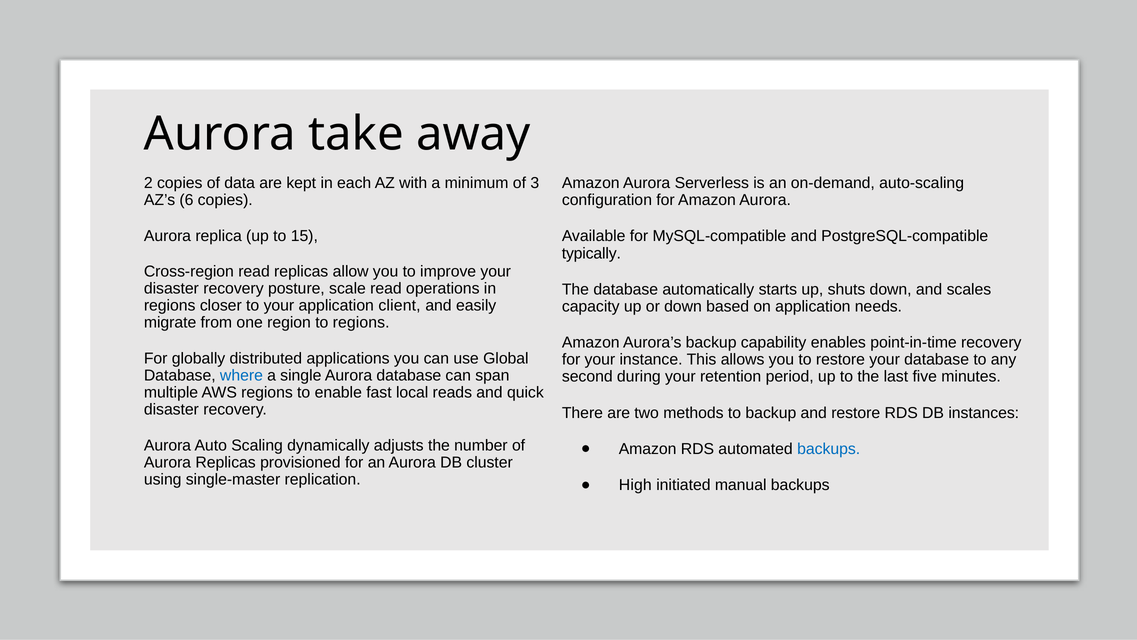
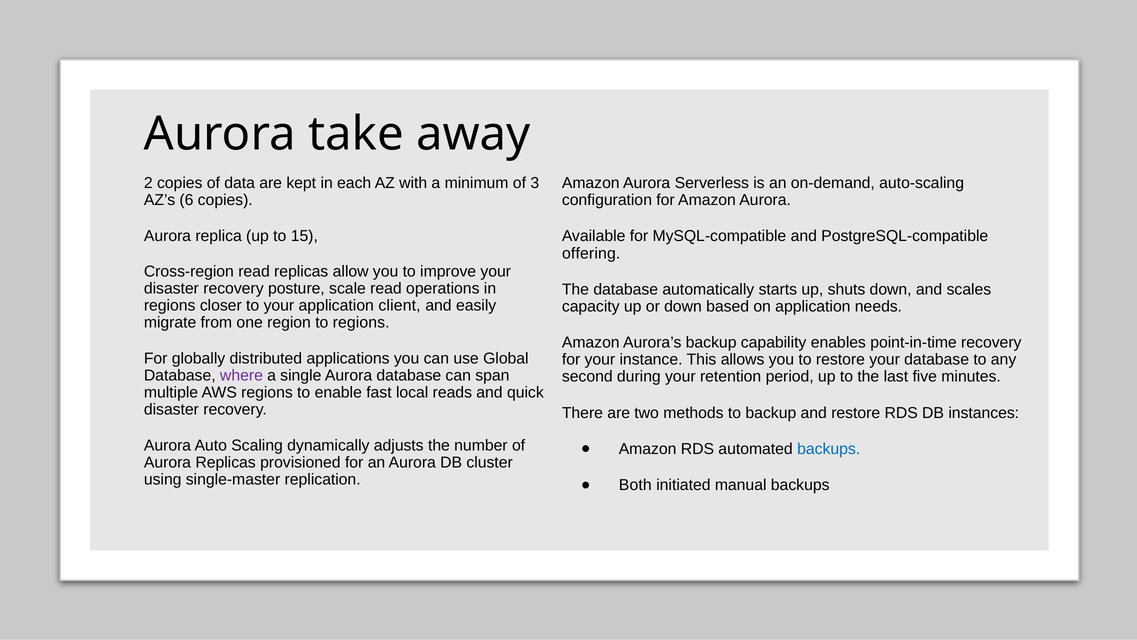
typically: typically -> offering (591, 253)
where colour: blue -> purple (241, 375)
High: High -> Both (635, 485)
